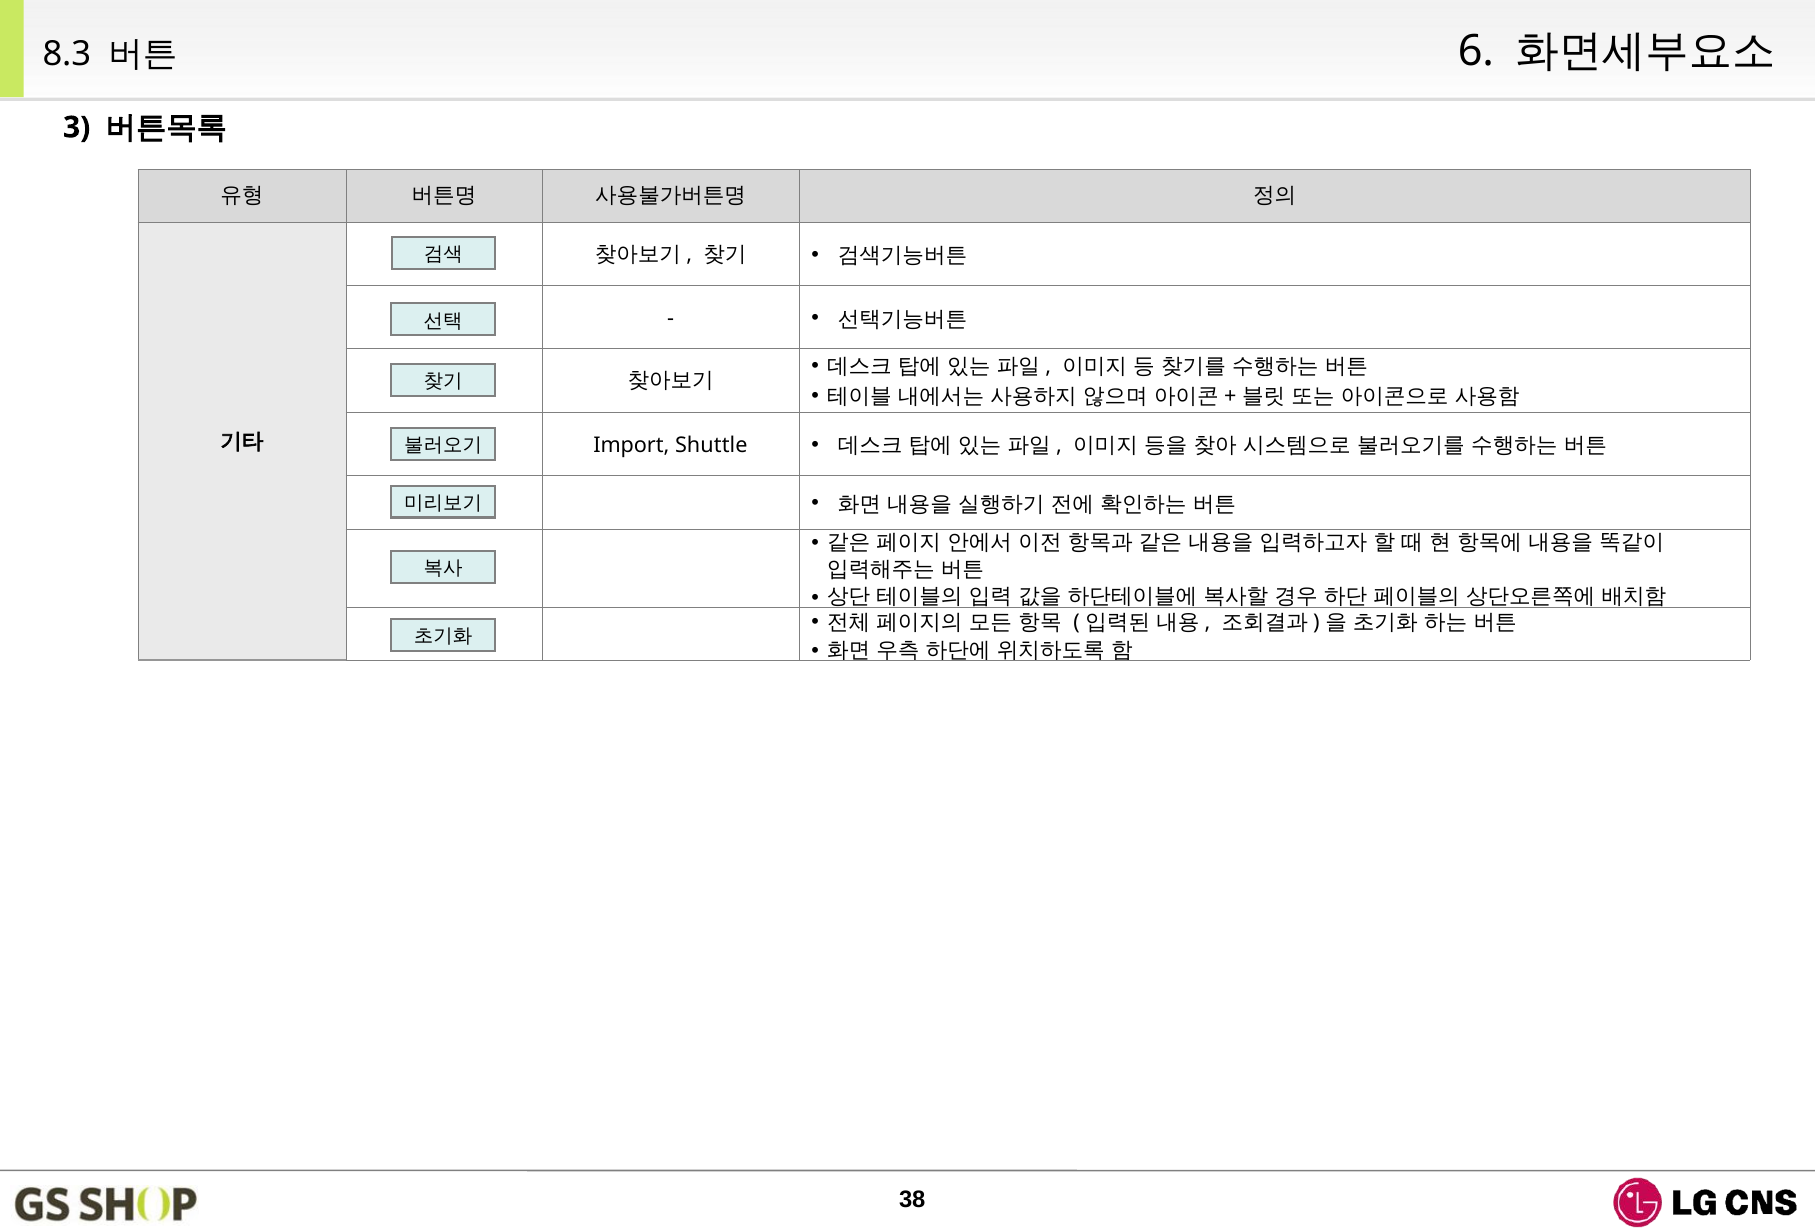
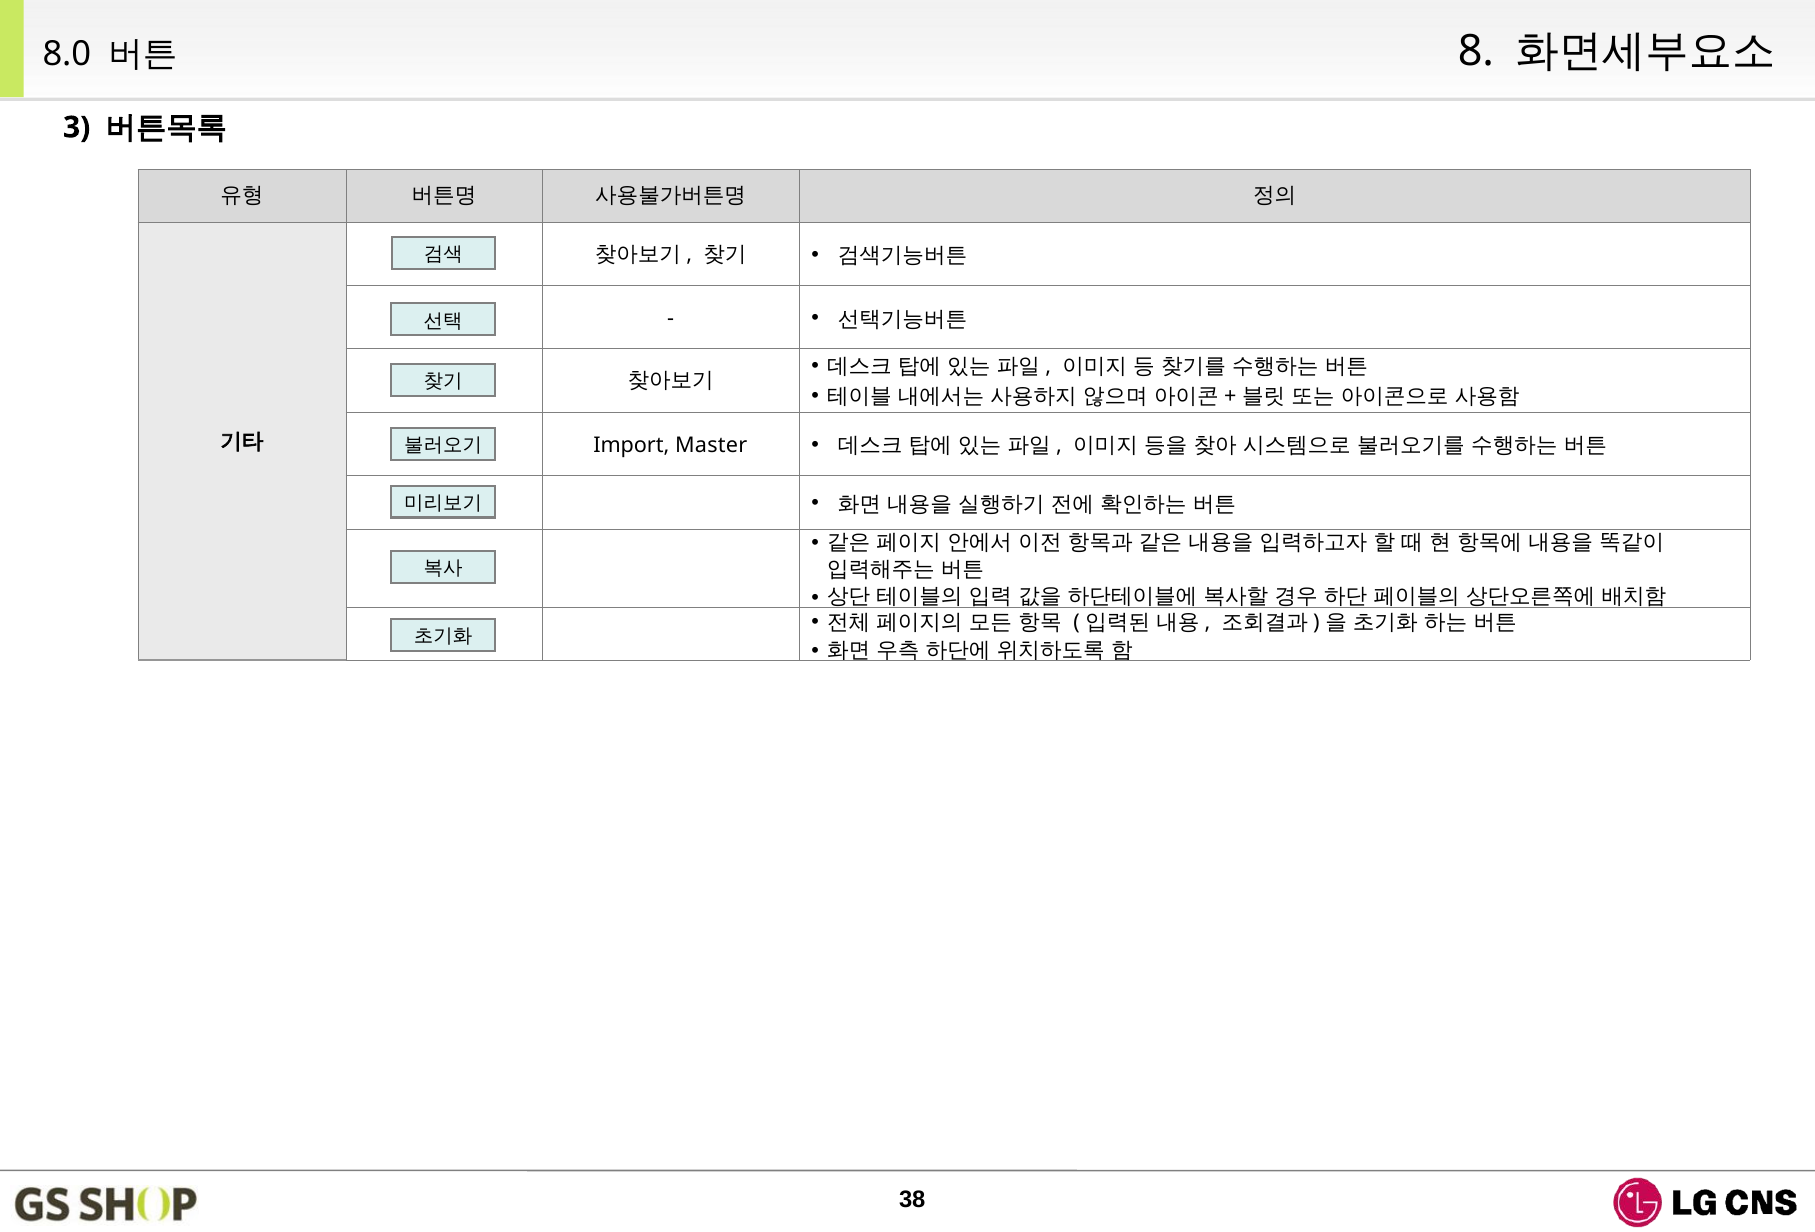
8.3: 8.3 -> 8.0 (67, 54)
6: 6 -> 8 (1476, 51)
Shuttle: Shuttle -> Master (711, 445)
